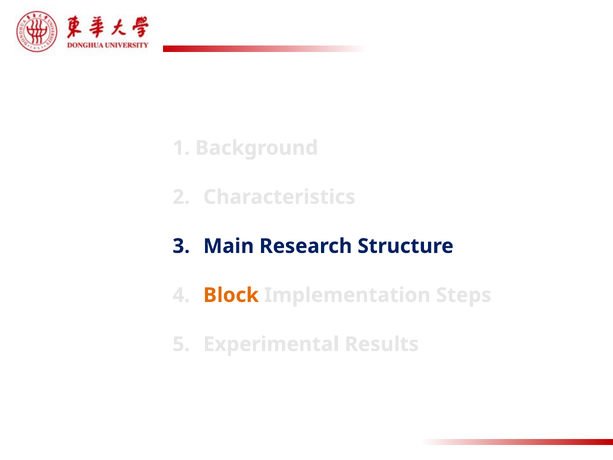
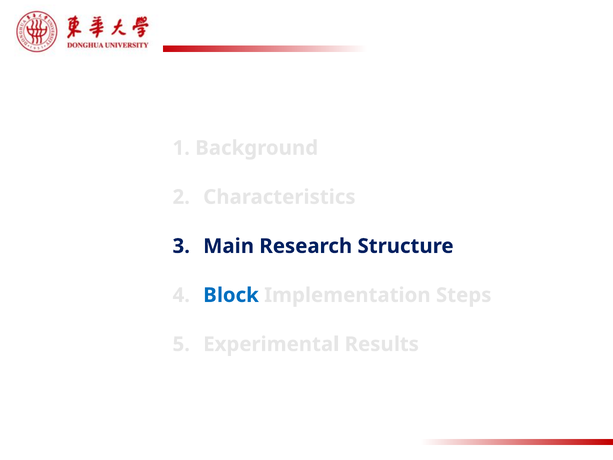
Block colour: orange -> blue (231, 295)
